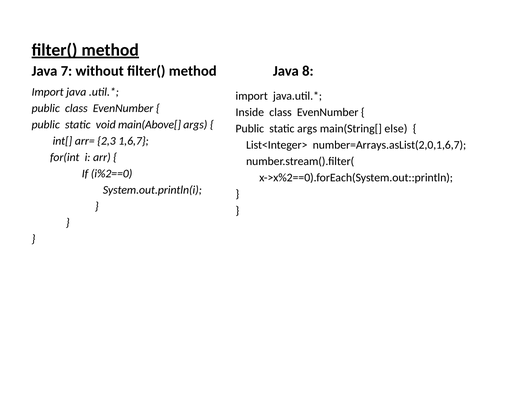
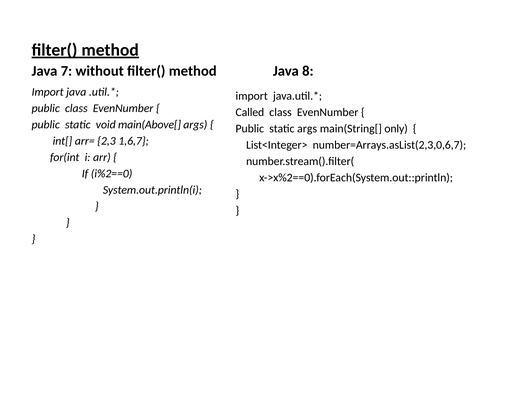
Inside: Inside -> Called (250, 112)
else: else -> only (396, 129)
number=Arrays.asList(2,0,1,6,7: number=Arrays.asList(2,0,1,6,7 -> number=Arrays.asList(2,3,0,6,7 (389, 145)
